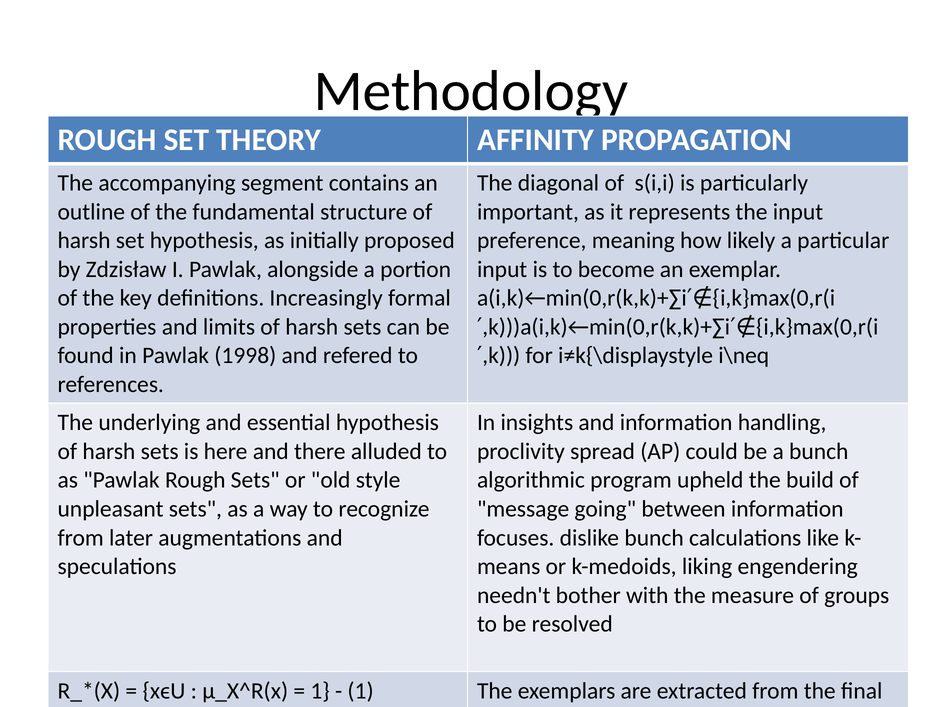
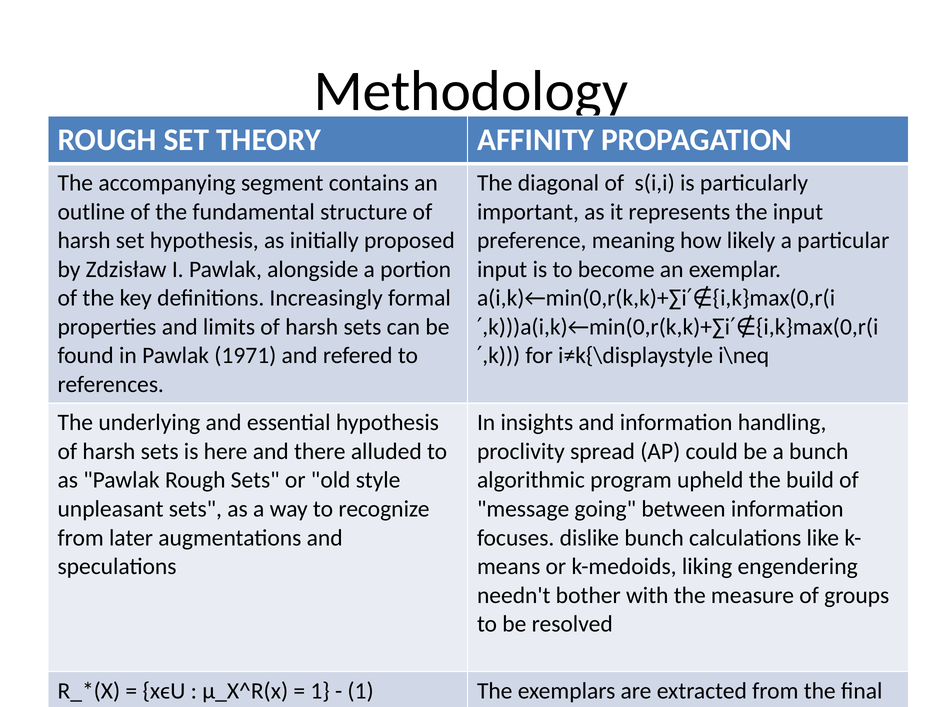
1998: 1998 -> 1971 (245, 355)
